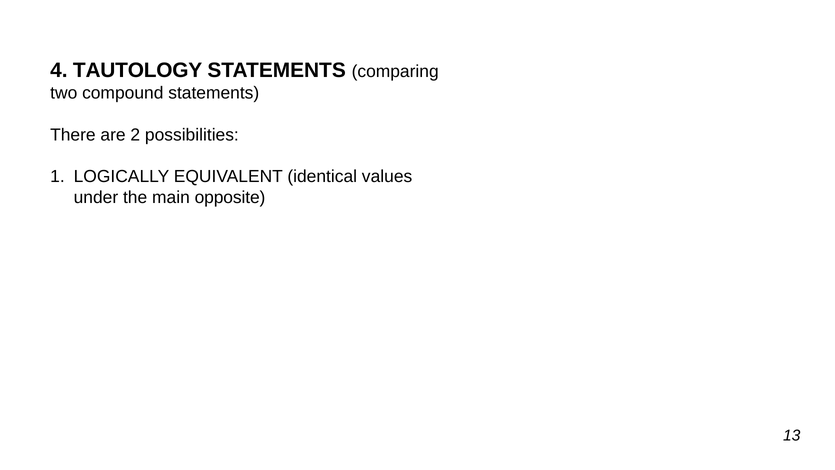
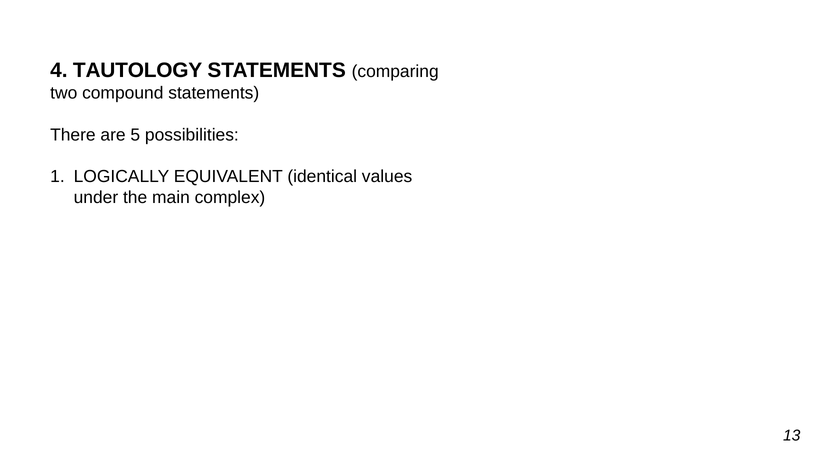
2: 2 -> 5 (135, 135)
opposite: opposite -> complex (230, 197)
